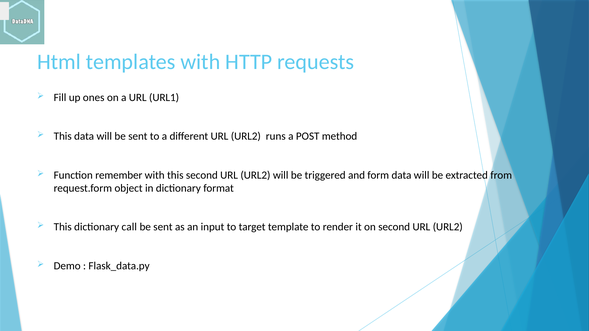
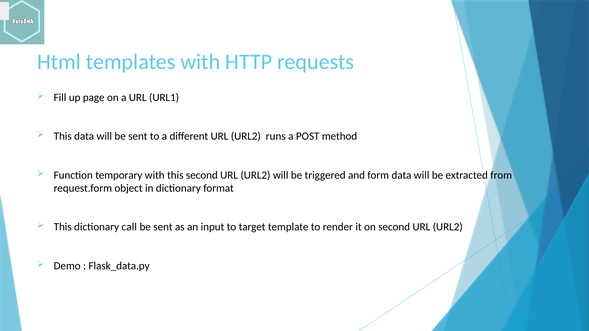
ones: ones -> page (94, 98)
remember: remember -> temporary (119, 175)
